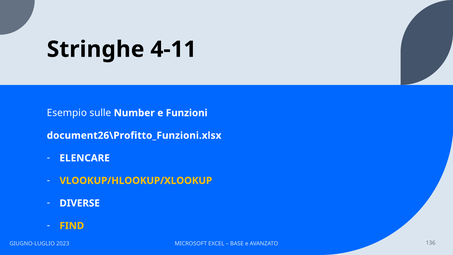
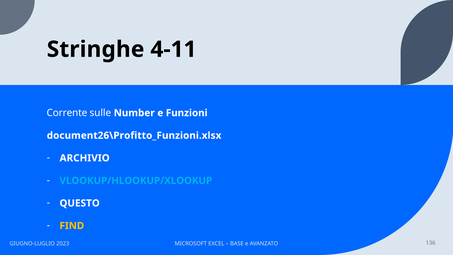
Esempio: Esempio -> Corrente (67, 113)
ELENCARE: ELENCARE -> ARCHIVIO (85, 158)
VLOOKUP/HLOOKUP/XLOOKUP colour: yellow -> light blue (136, 181)
DIVERSE: DIVERSE -> QUESTO (80, 203)
